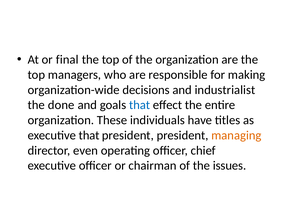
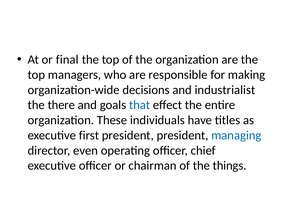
done: done -> there (61, 105)
executive that: that -> first (89, 135)
managing colour: orange -> blue (236, 135)
issues: issues -> things (230, 166)
